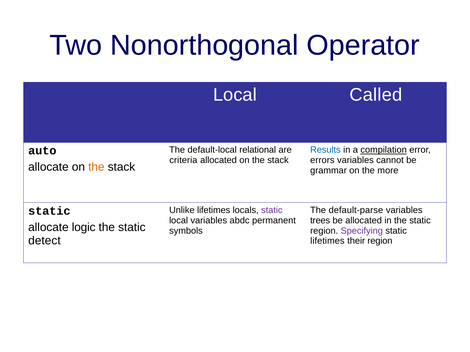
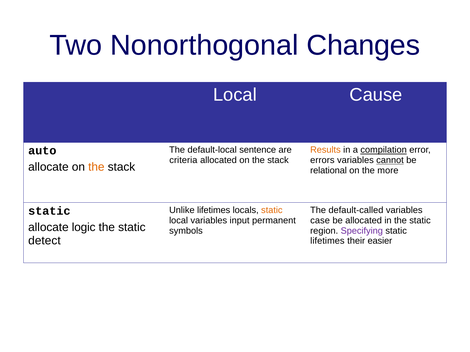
Operator: Operator -> Changes (363, 45)
Called: Called -> Cause (376, 95)
relational: relational -> sentence (258, 150)
Results colour: blue -> orange (325, 150)
cannot underline: none -> present (390, 160)
grammar: grammar -> relational (329, 171)
static colour: purple -> orange (272, 211)
default-parse: default-parse -> default-called (356, 211)
abdc: abdc -> input (240, 221)
trees: trees -> case (320, 221)
their region: region -> easier (380, 241)
